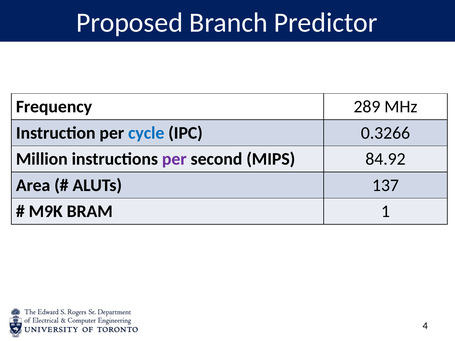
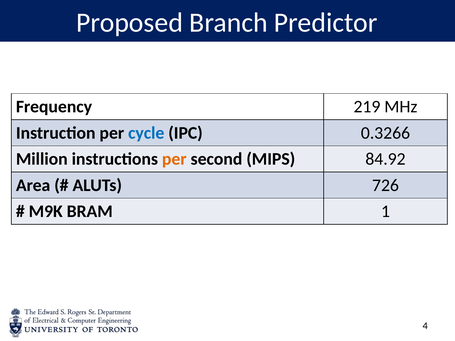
289: 289 -> 219 (367, 107)
per colour: purple -> orange (174, 159)
137: 137 -> 726 (385, 185)
